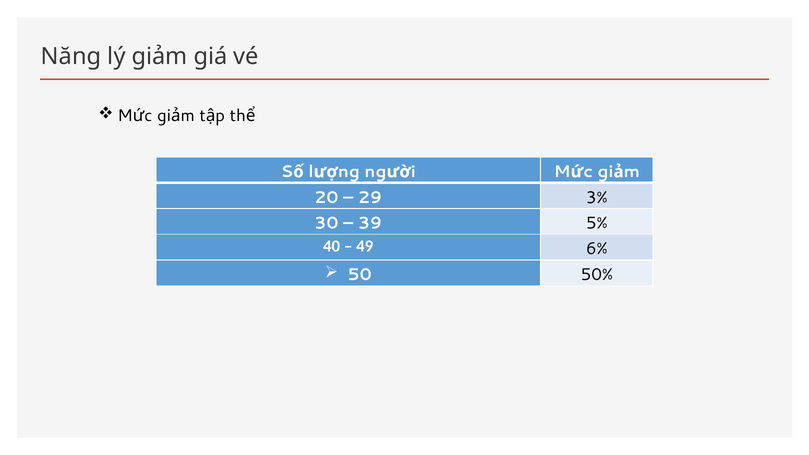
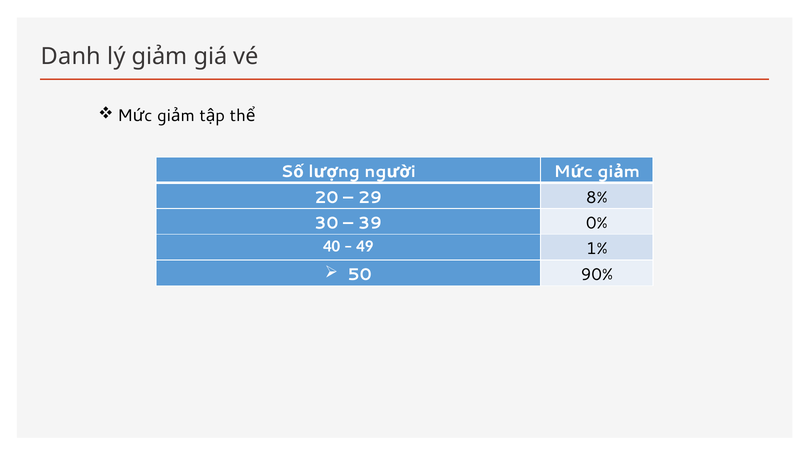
Năng: Năng -> Danh (71, 57)
3%: 3% -> 8% (597, 198)
5%: 5% -> 0% (597, 223)
6%: 6% -> 1% (597, 249)
50%: 50% -> 90% (597, 275)
